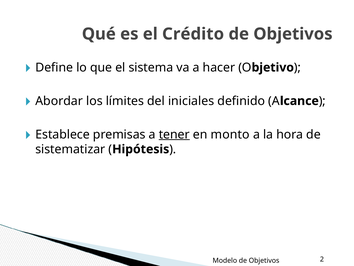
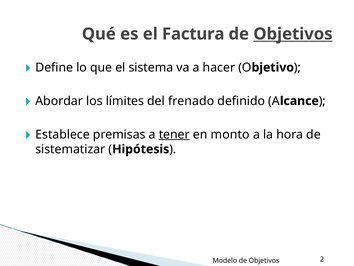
Crédito: Crédito -> Factura (193, 34)
Objetivos underline: none -> present (293, 34)
iniciales: iniciales -> frenado (191, 101)
